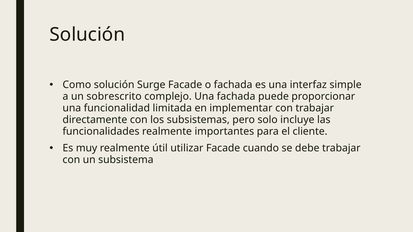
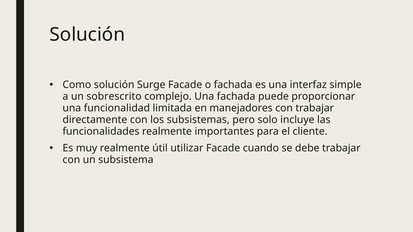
implementar: implementar -> manejadores (241, 108)
